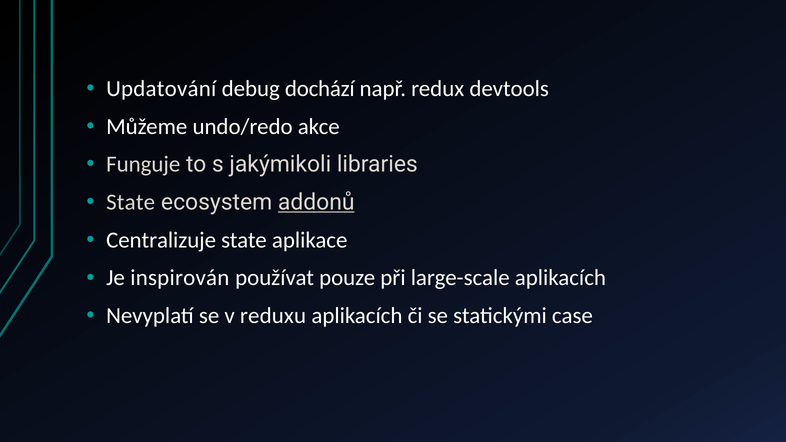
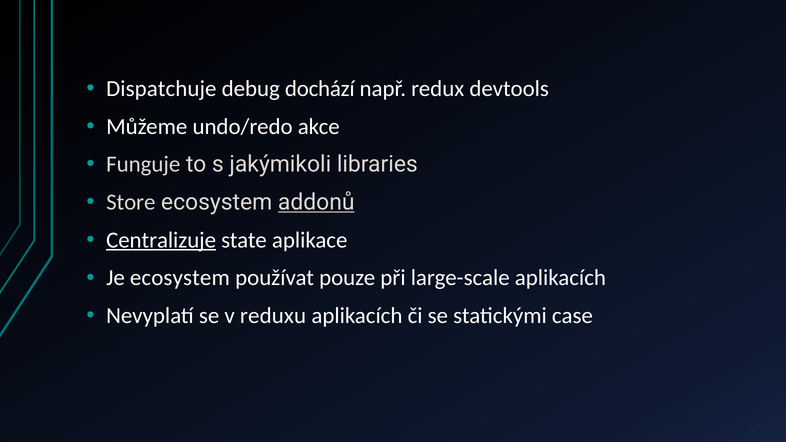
Updatování: Updatování -> Dispatchuje (161, 89)
State: State -> Store (131, 202)
Centralizuje underline: none -> present (161, 240)
Je inspirován: inspirován -> ecosystem (180, 278)
